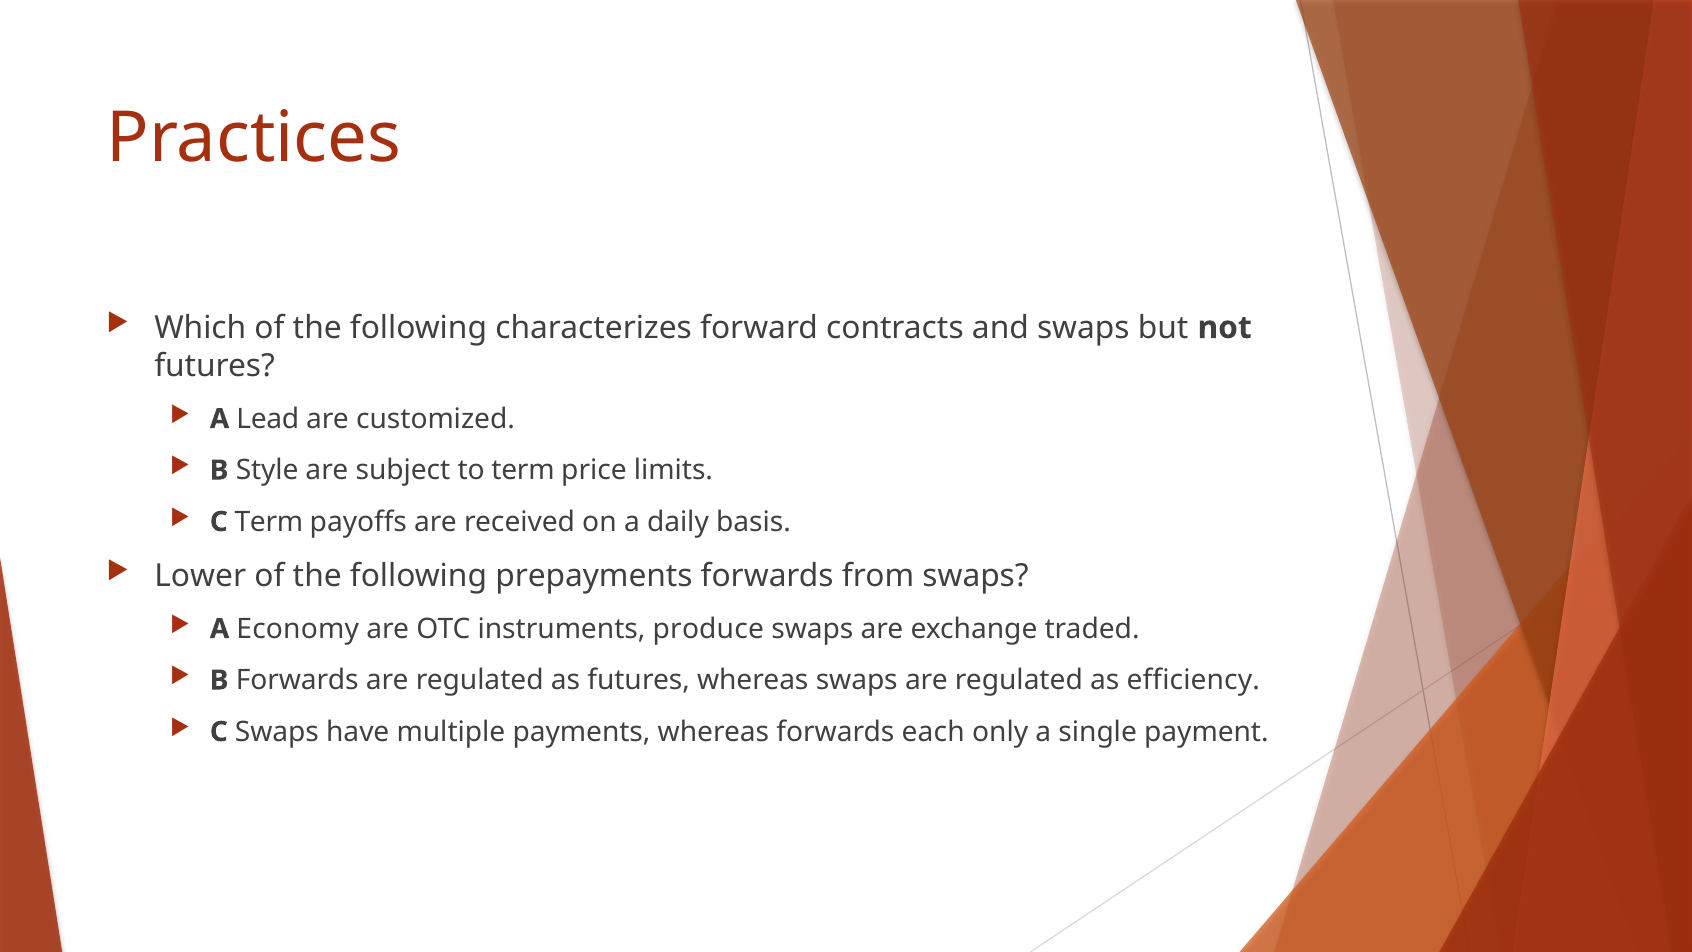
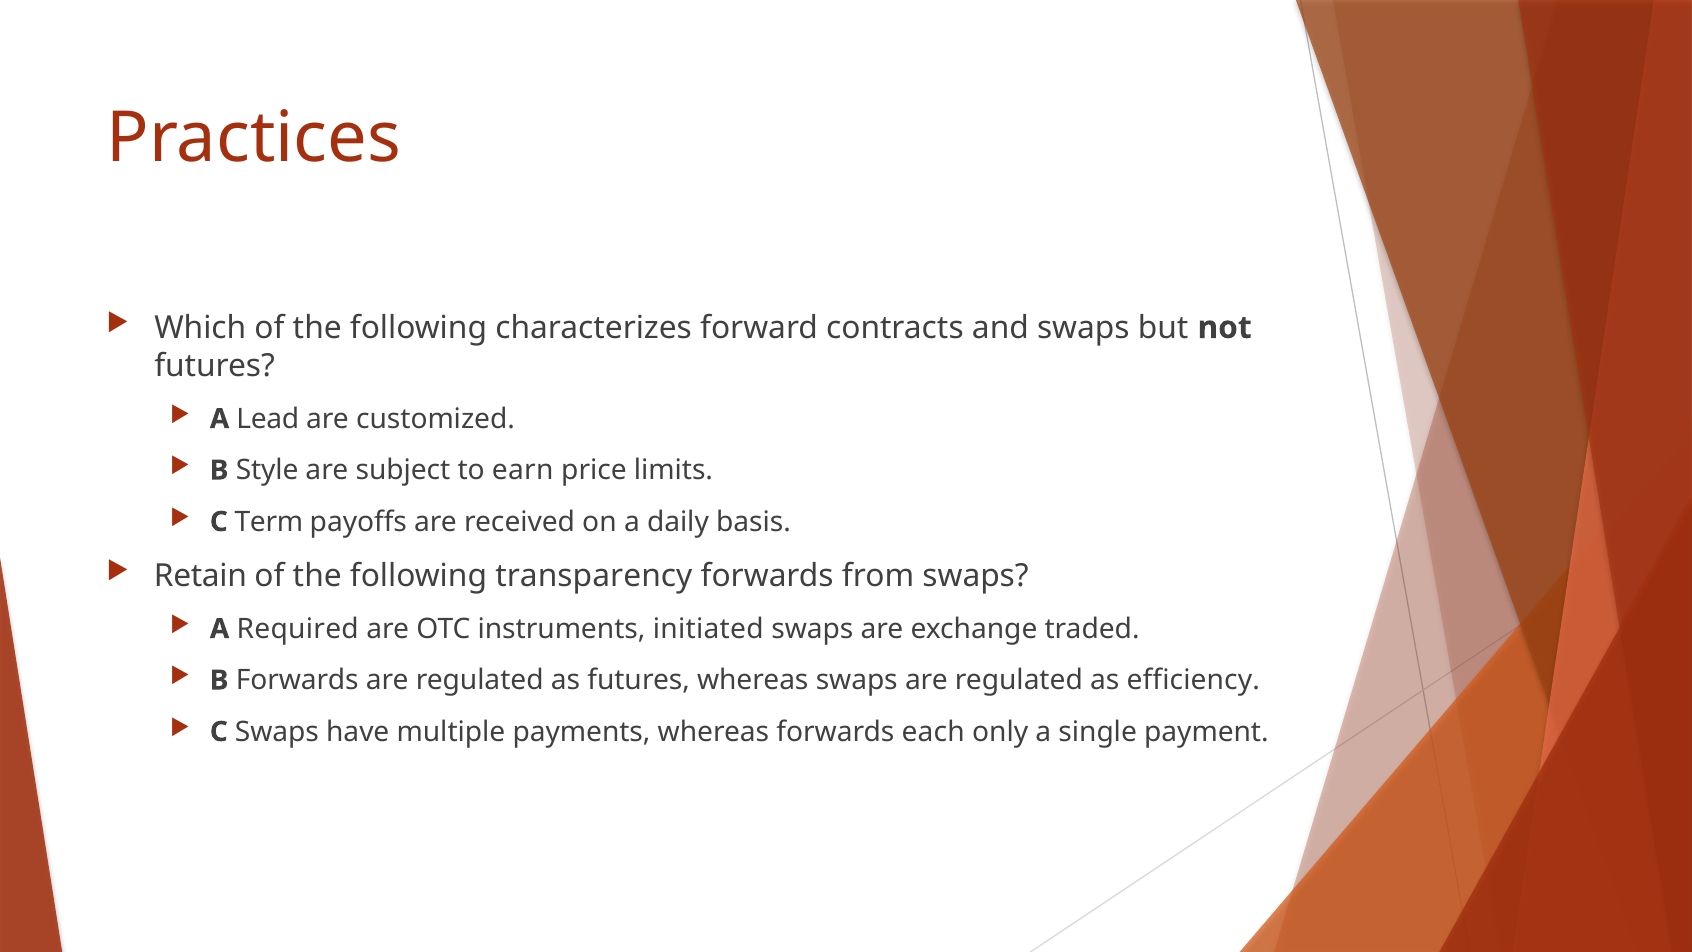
to term: term -> earn (523, 470)
Lower: Lower -> Retain (200, 575)
prepayments: prepayments -> transparency (594, 575)
Economy: Economy -> Required (298, 629)
produce: produce -> initiated (708, 629)
